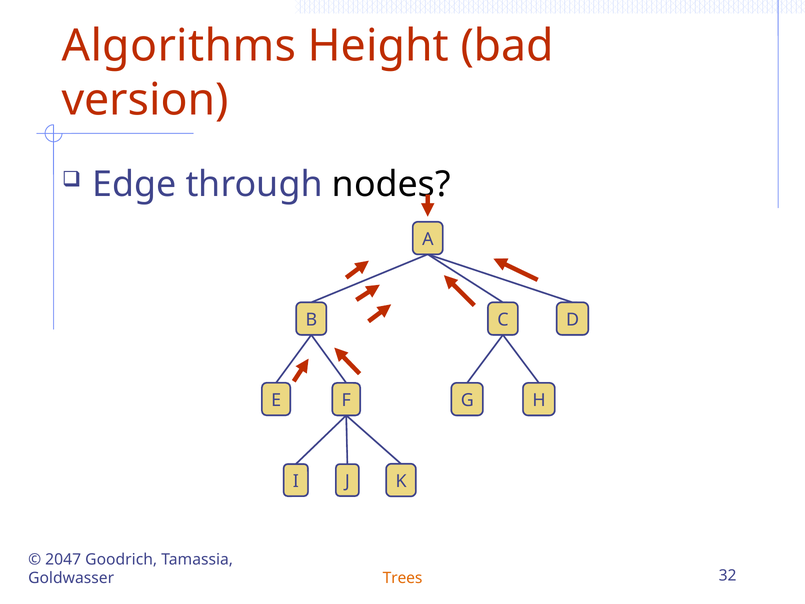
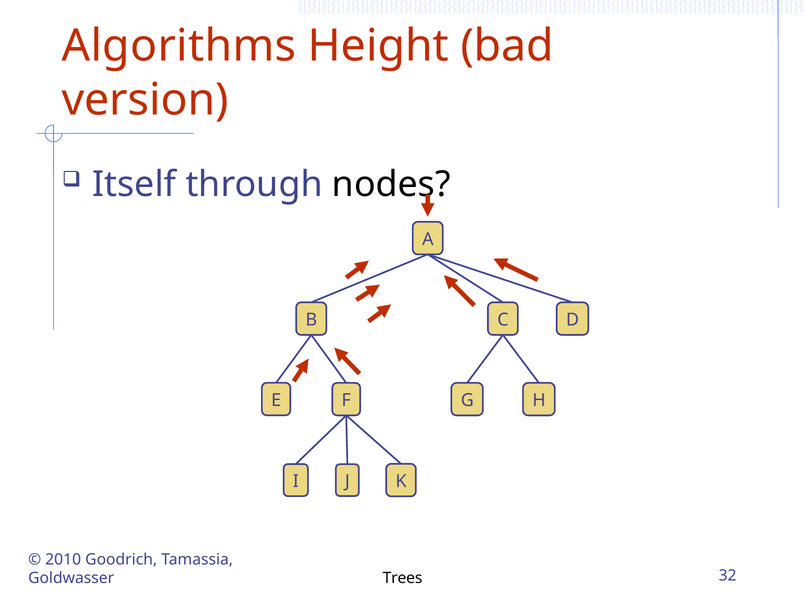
Edge: Edge -> Itself (134, 184)
2047: 2047 -> 2010 (63, 559)
Trees colour: orange -> black (403, 578)
